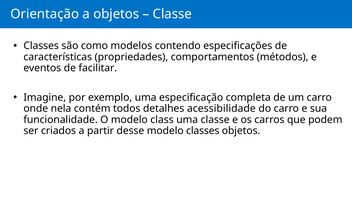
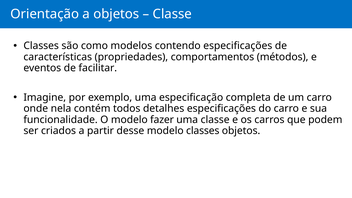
detalhes acessibilidade: acessibilidade -> especificações (221, 109)
class: class -> fazer (162, 120)
